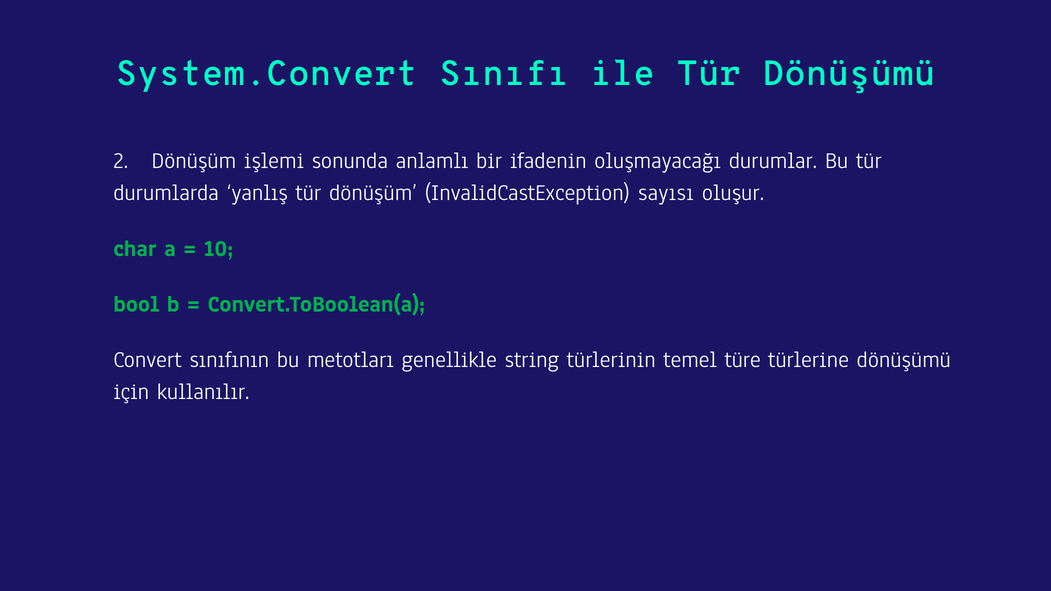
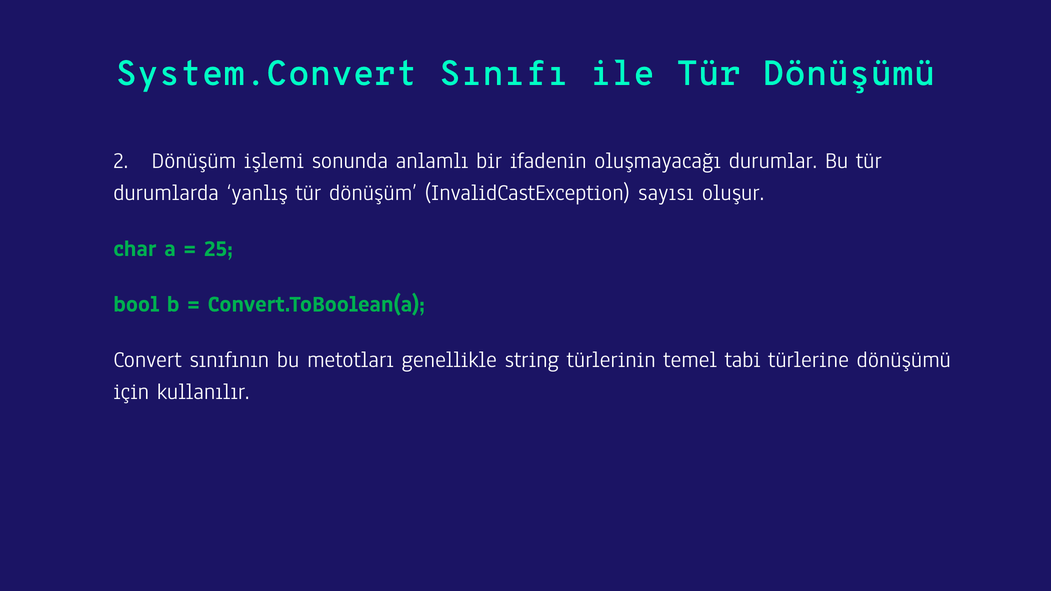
10: 10 -> 25 (218, 248)
türe: türe -> tabi (743, 359)
